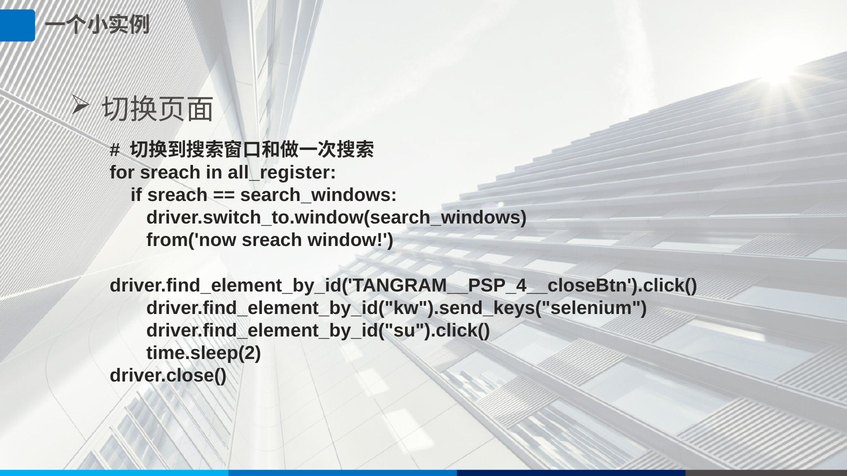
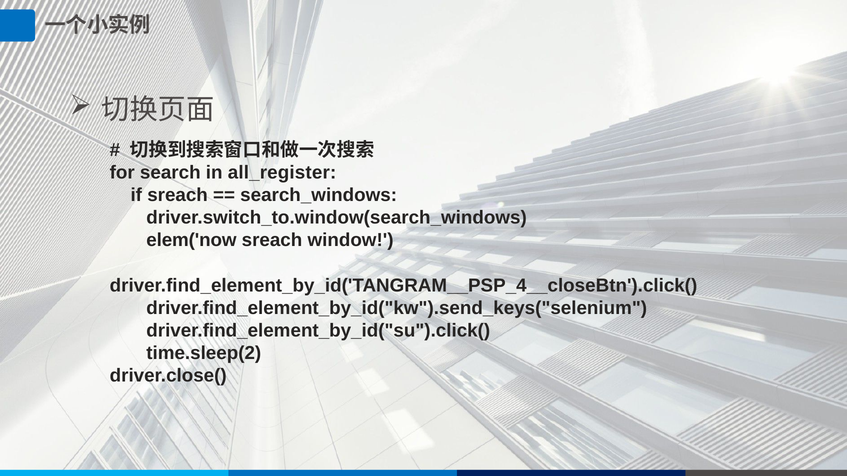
for sreach: sreach -> search (170, 173)
from('now: from('now -> elem('now (191, 240)
